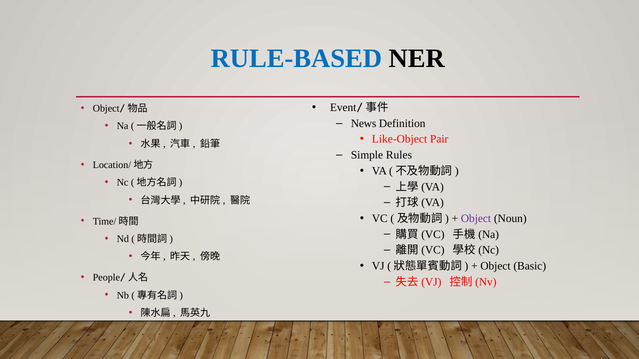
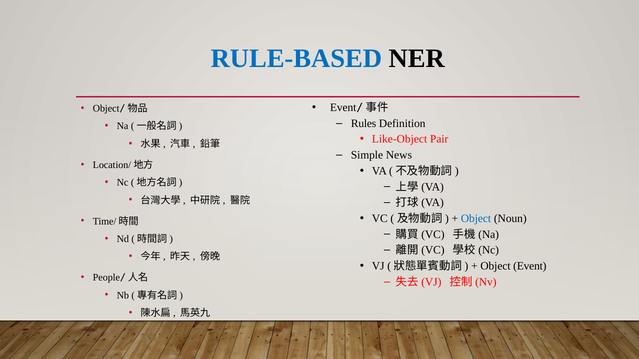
News: News -> Rules (364, 124)
Rules: Rules -> News (399, 155)
Object colour: purple -> blue (476, 219)
Basic: Basic -> Event (530, 266)
